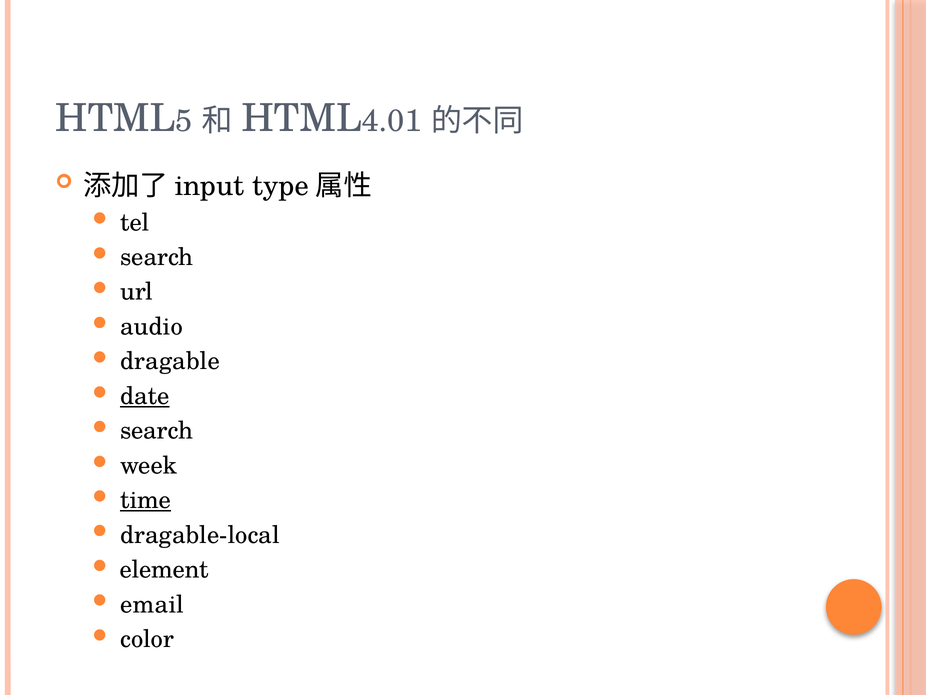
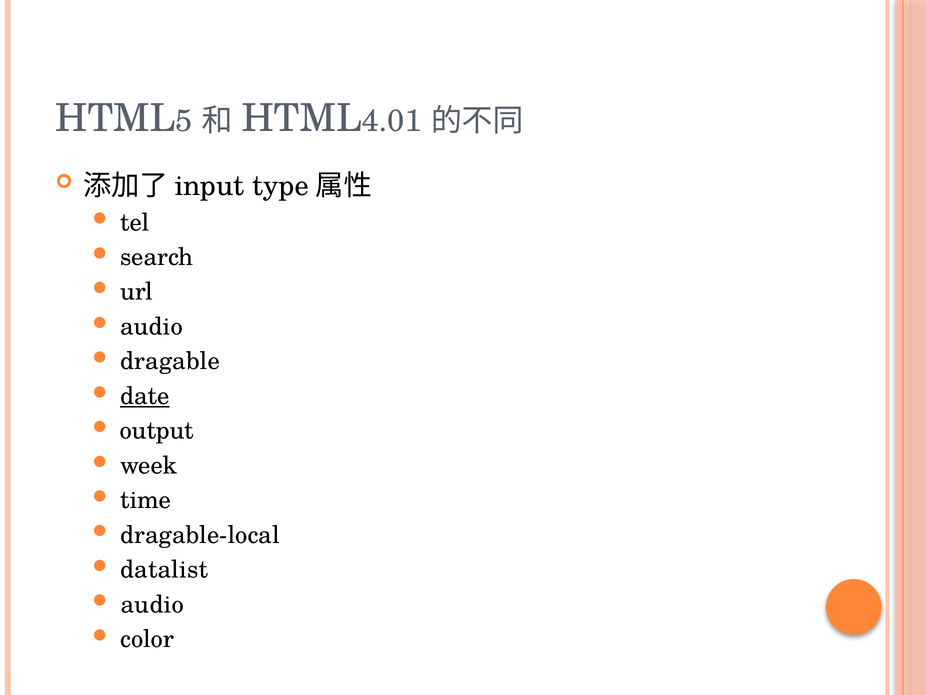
search: search -> output (157, 431)
time underline: present -> none (146, 500)
element: element -> datalist (164, 569)
email: email -> audio (152, 604)
